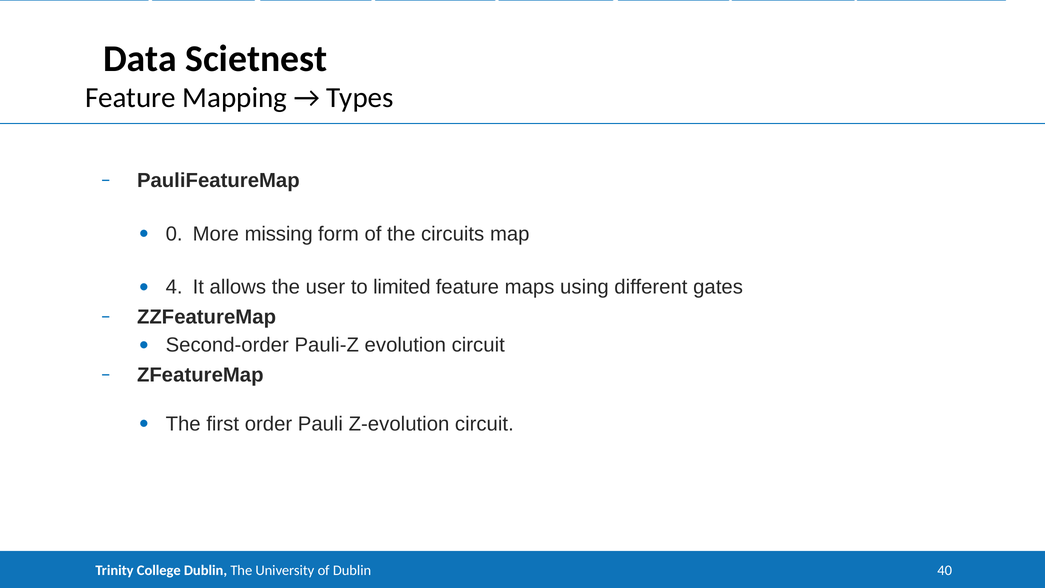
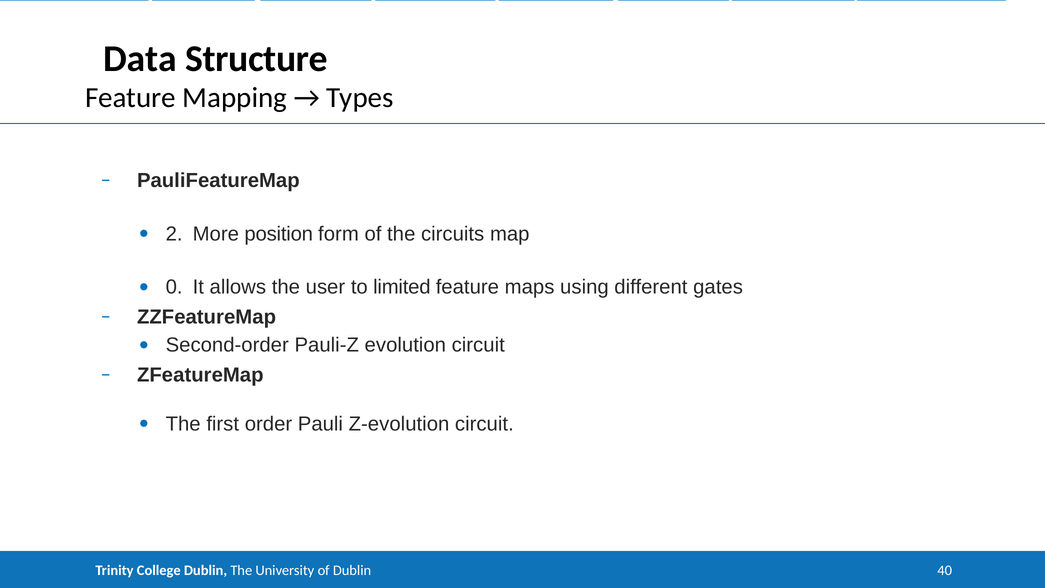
Scietnest: Scietnest -> Structure (257, 59)
0: 0 -> 2 (174, 234)
missing: missing -> position (279, 234)
4: 4 -> 0 (174, 287)
